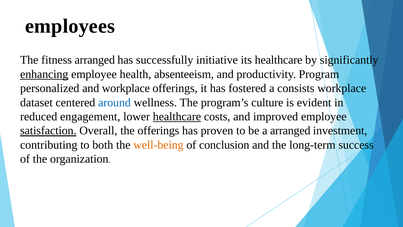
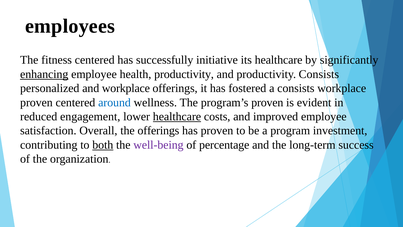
fitness arranged: arranged -> centered (95, 60)
health absenteeism: absenteeism -> productivity (184, 74)
productivity Program: Program -> Consists (319, 74)
dataset: dataset -> proven (36, 102)
program’s culture: culture -> proven (267, 102)
satisfaction underline: present -> none (48, 131)
a arranged: arranged -> program (290, 131)
both underline: none -> present (103, 145)
well-being colour: orange -> purple (158, 145)
conclusion: conclusion -> percentage (224, 145)
